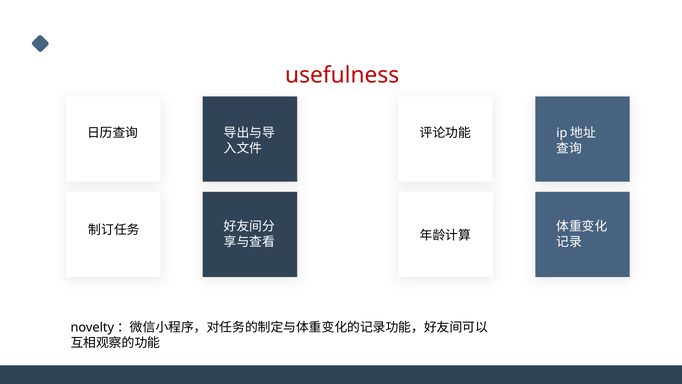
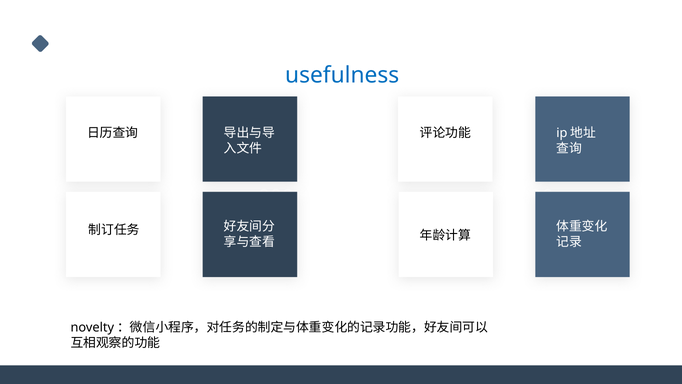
usefulness colour: red -> blue (342, 75)
